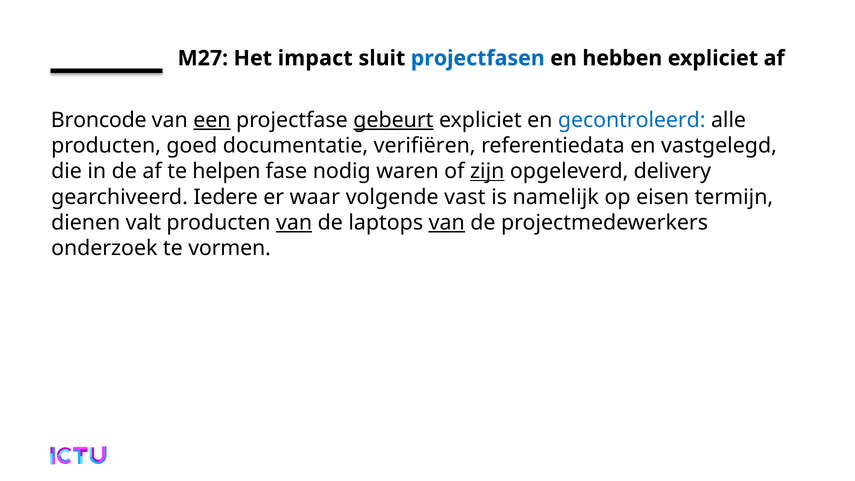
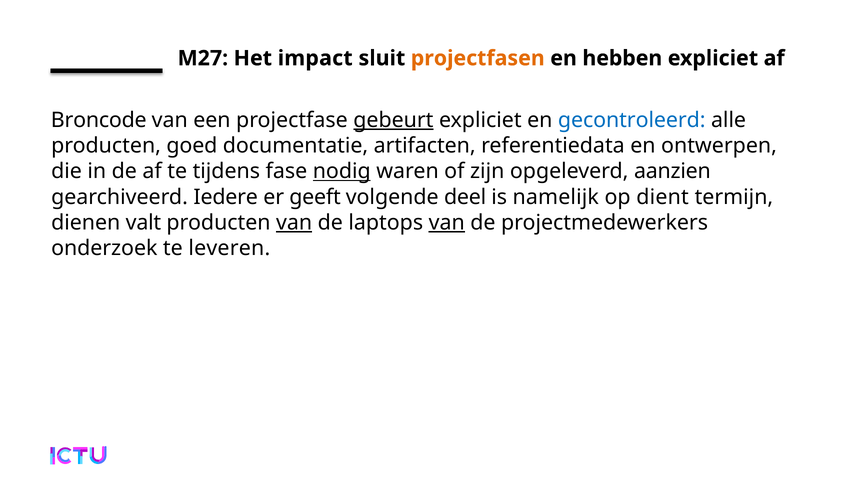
projectfasen colour: blue -> orange (478, 58)
een underline: present -> none (212, 120)
verifiëren: verifiëren -> artifacten (425, 146)
vastgelegd: vastgelegd -> ontwerpen (719, 146)
helpen: helpen -> tijdens (226, 171)
nodig underline: none -> present (342, 171)
zijn underline: present -> none (487, 171)
delivery: delivery -> aanzien (672, 171)
waar: waar -> geeft (315, 197)
vast: vast -> deel (465, 197)
eisen: eisen -> dient (663, 197)
vormen: vormen -> leveren (229, 248)
